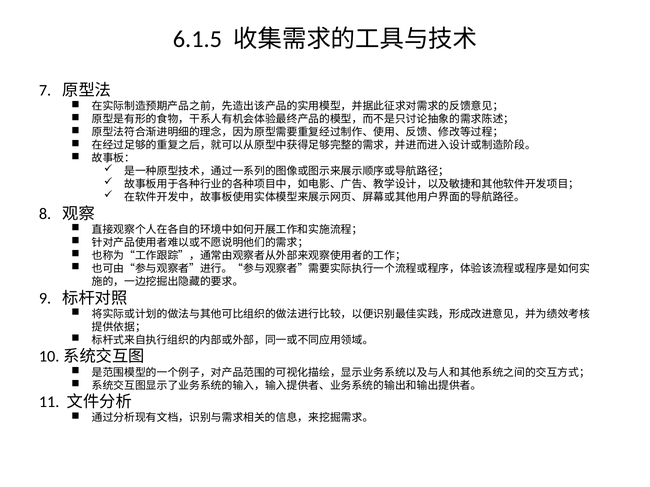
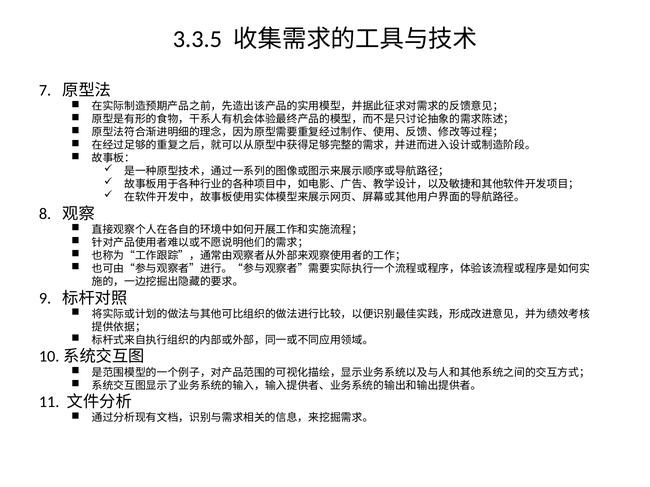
6.1.5: 6.1.5 -> 3.3.5 (197, 39)
